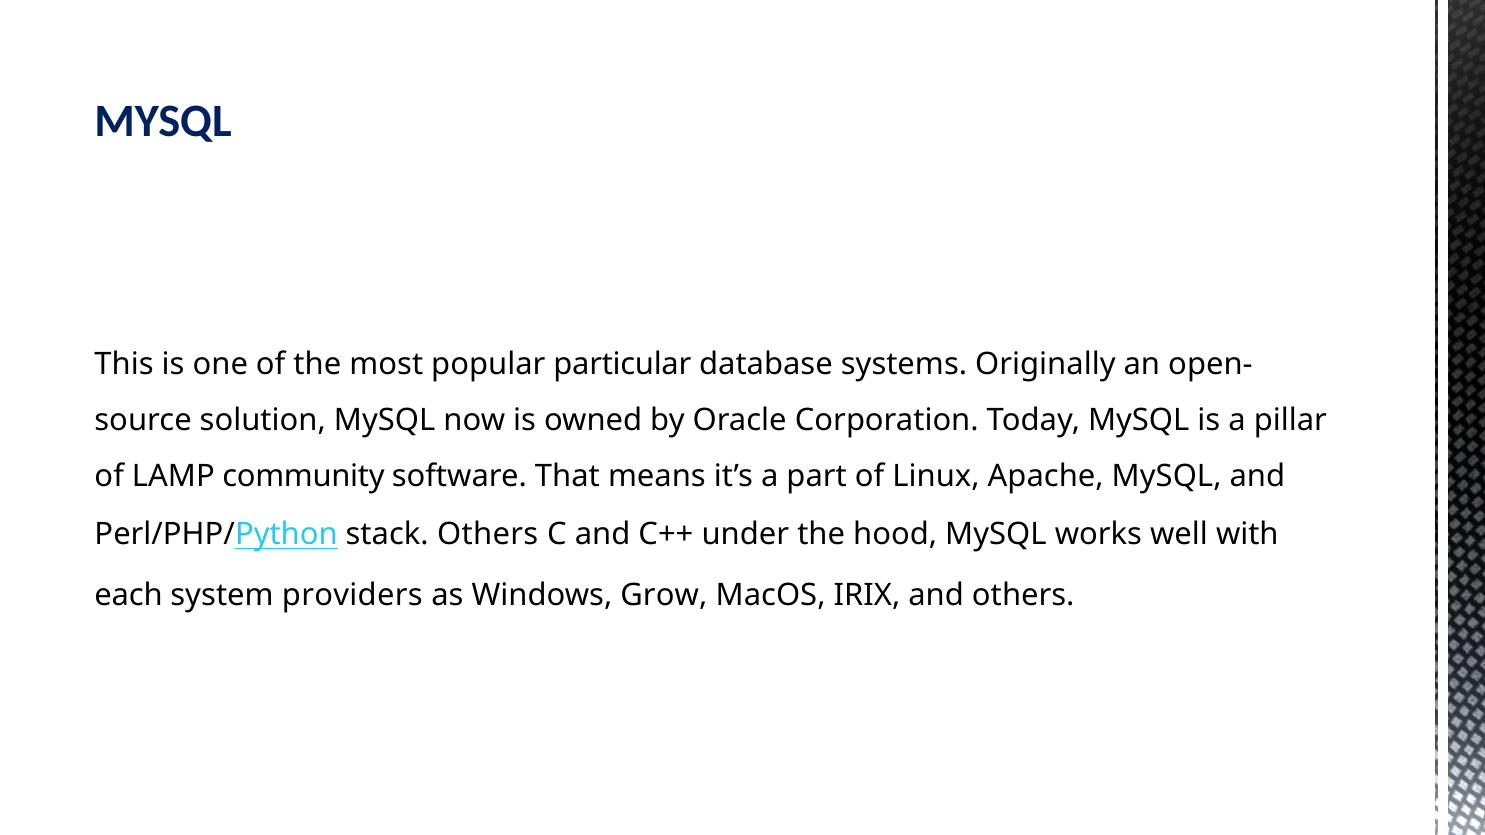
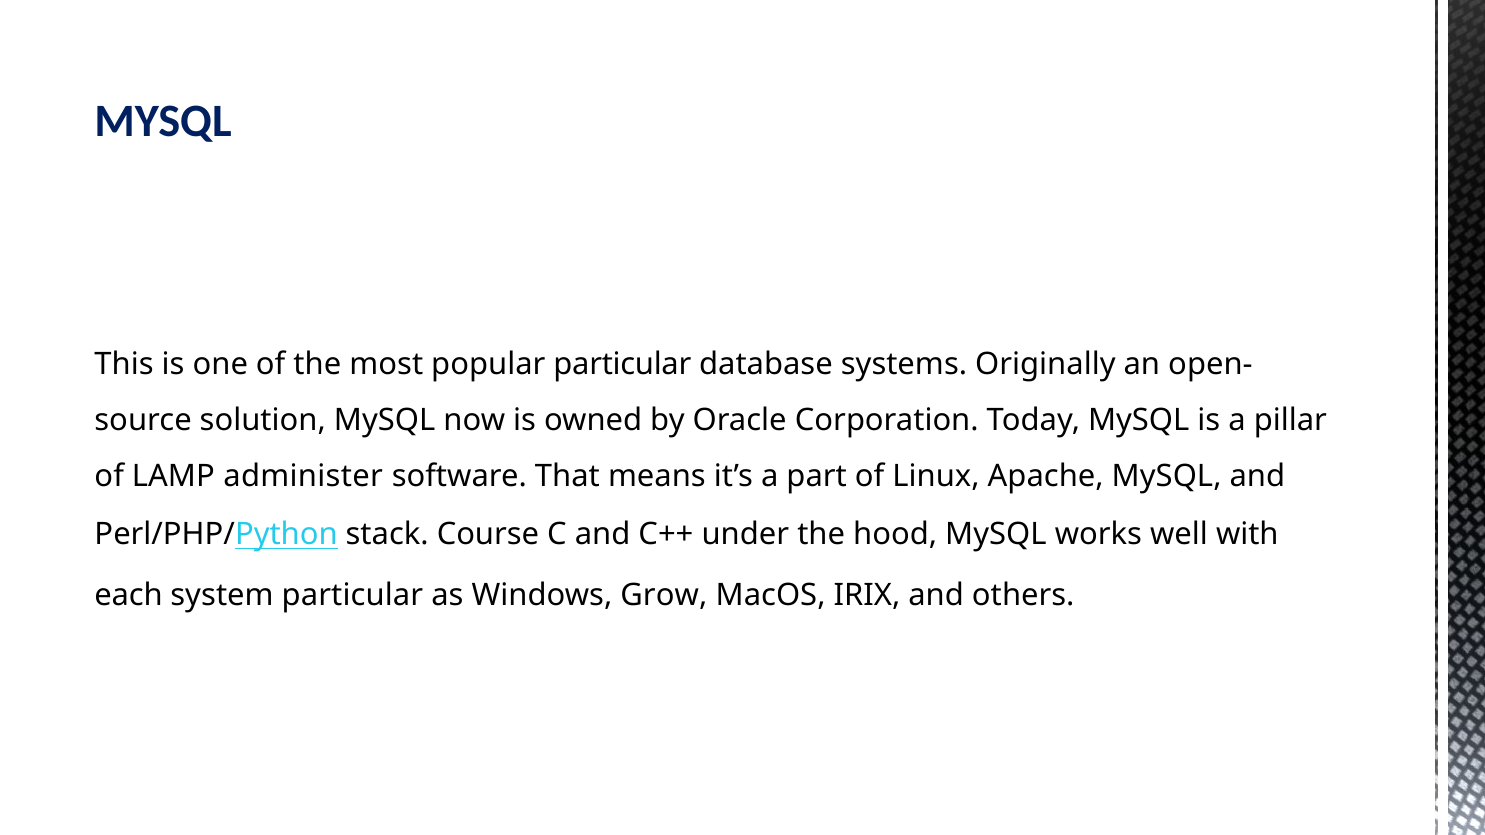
community: community -> administer (303, 476)
stack Others: Others -> Course (488, 535)
system providers: providers -> particular (352, 595)
